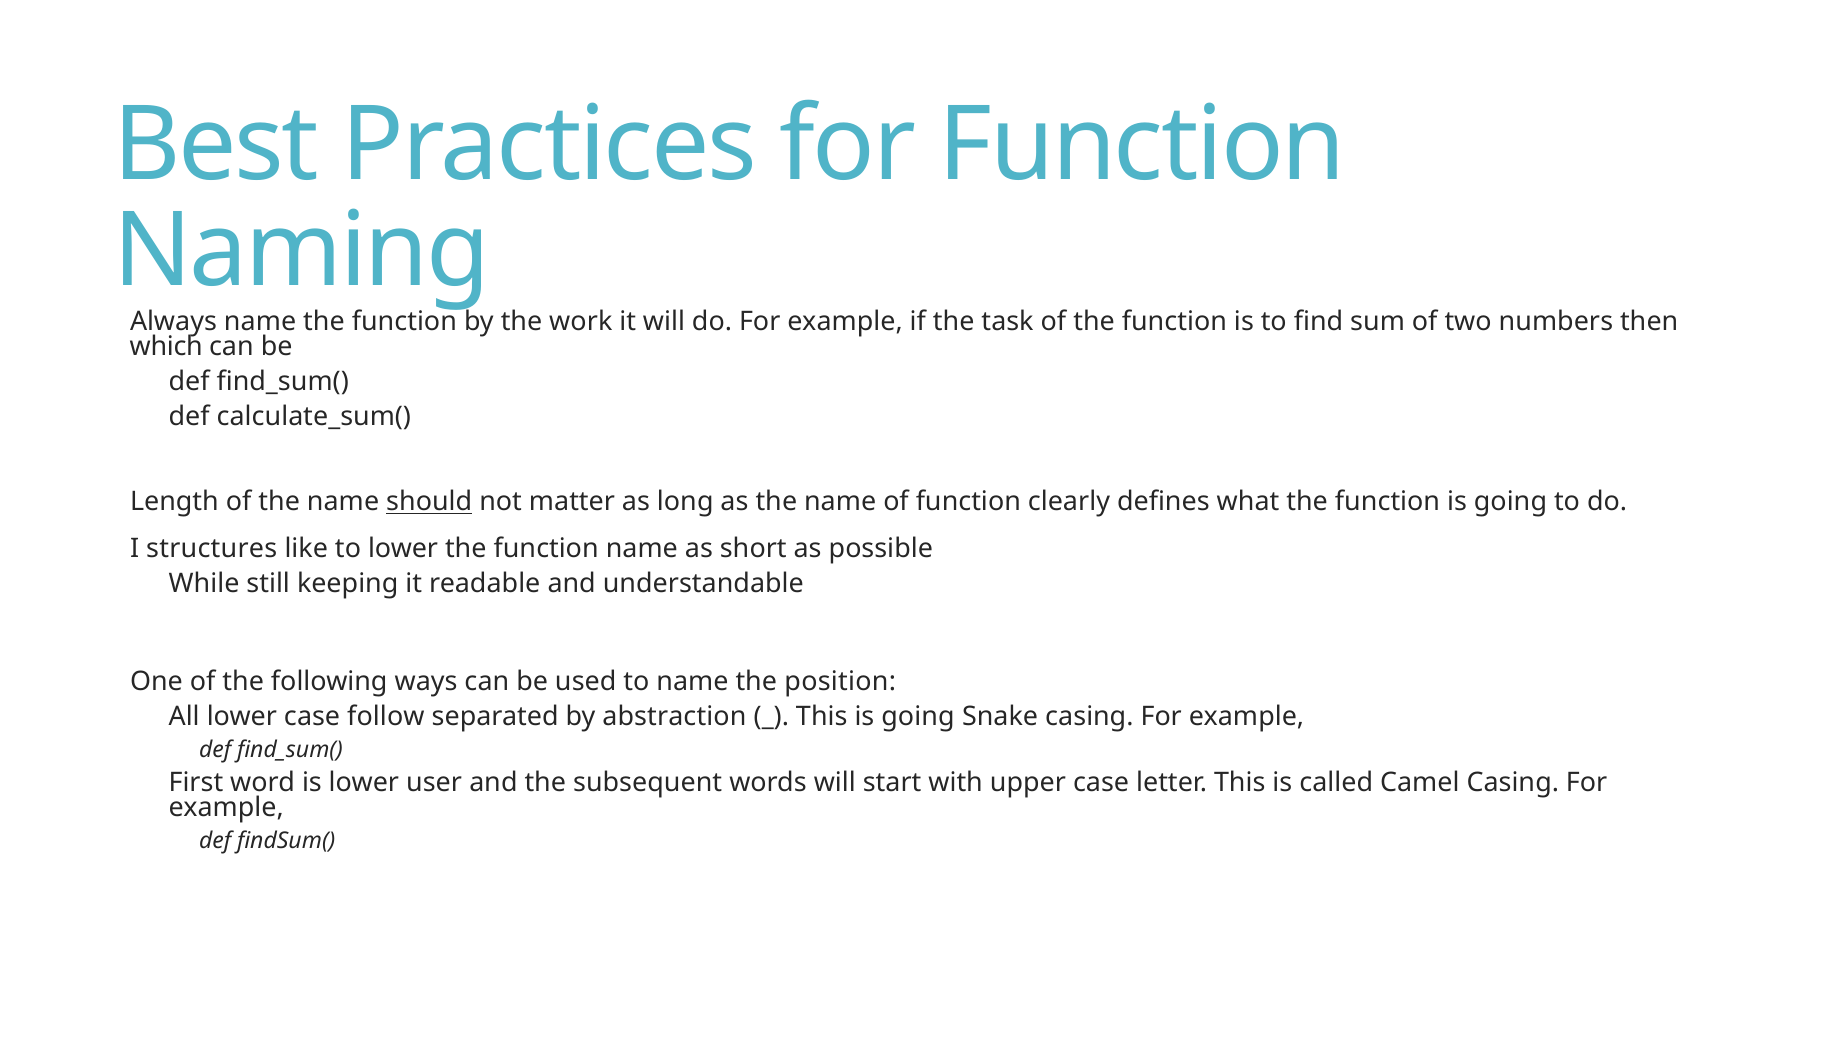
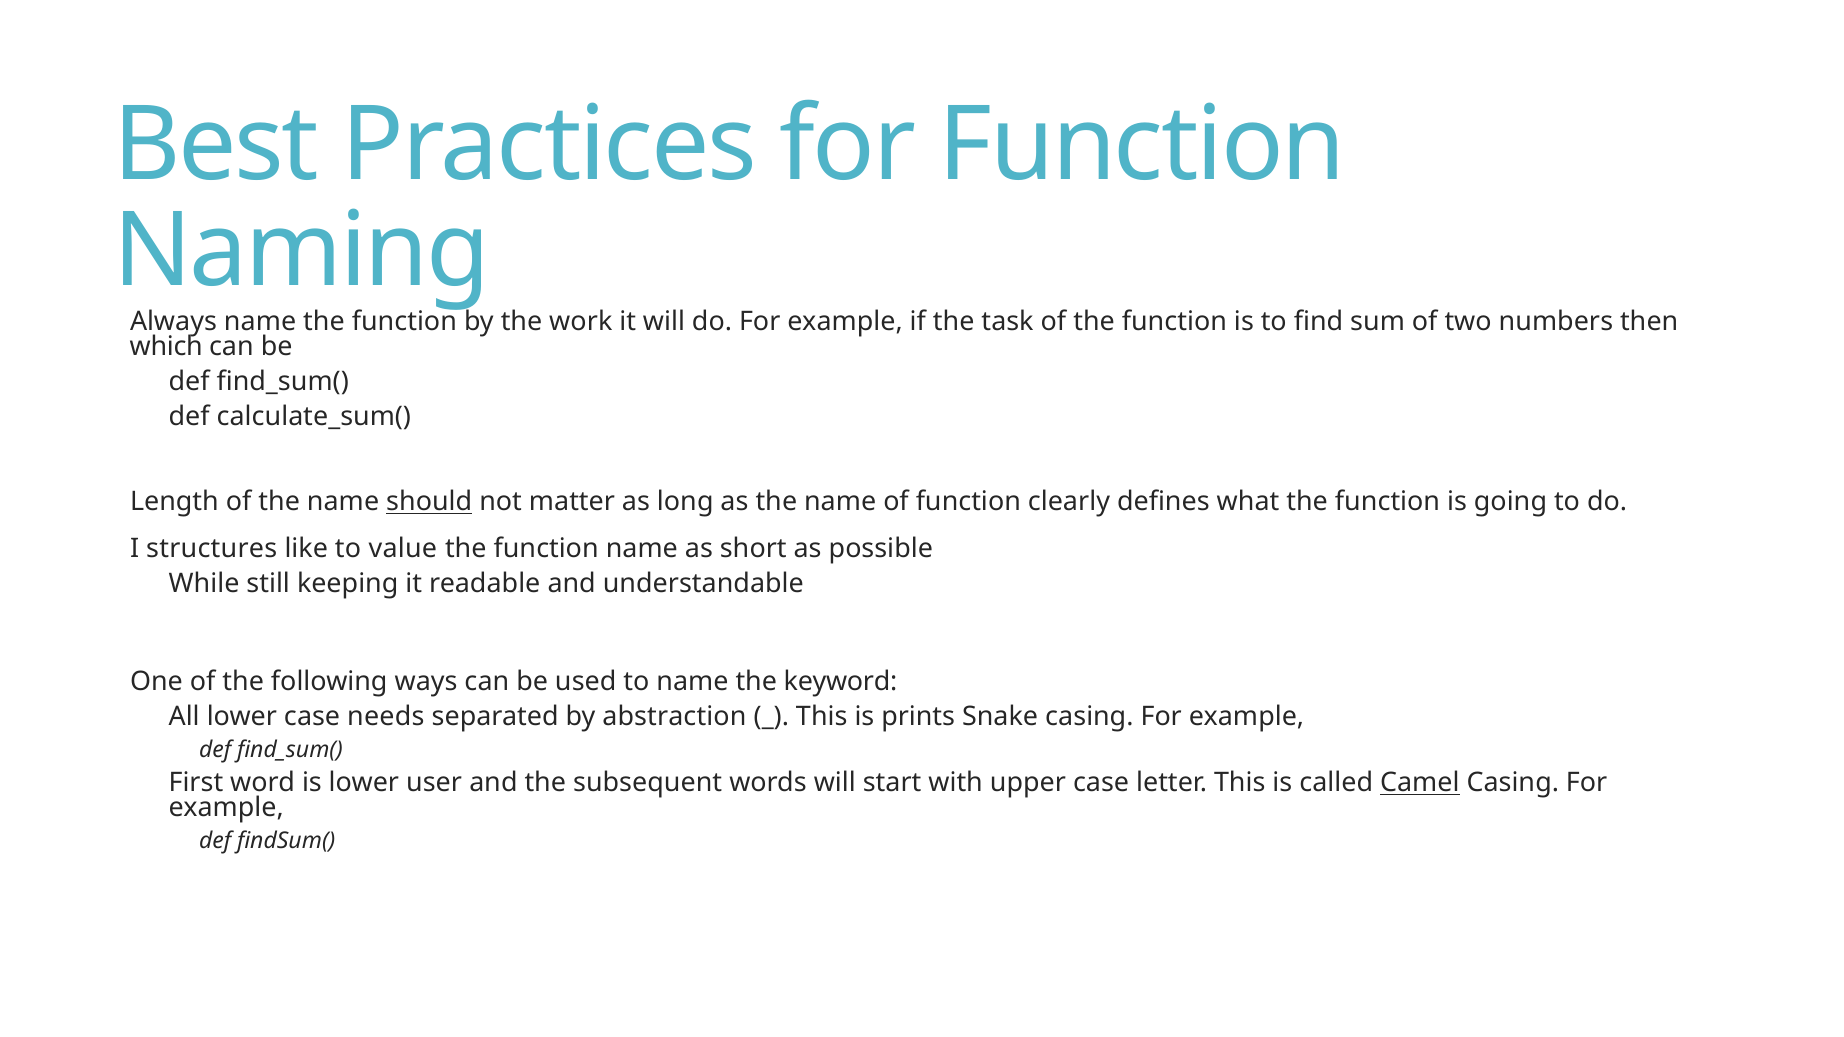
to lower: lower -> value (403, 549)
position: position -> keyword (840, 681)
follow: follow -> needs (386, 716)
This is going: going -> prints (918, 716)
Camel underline: none -> present (1420, 783)
